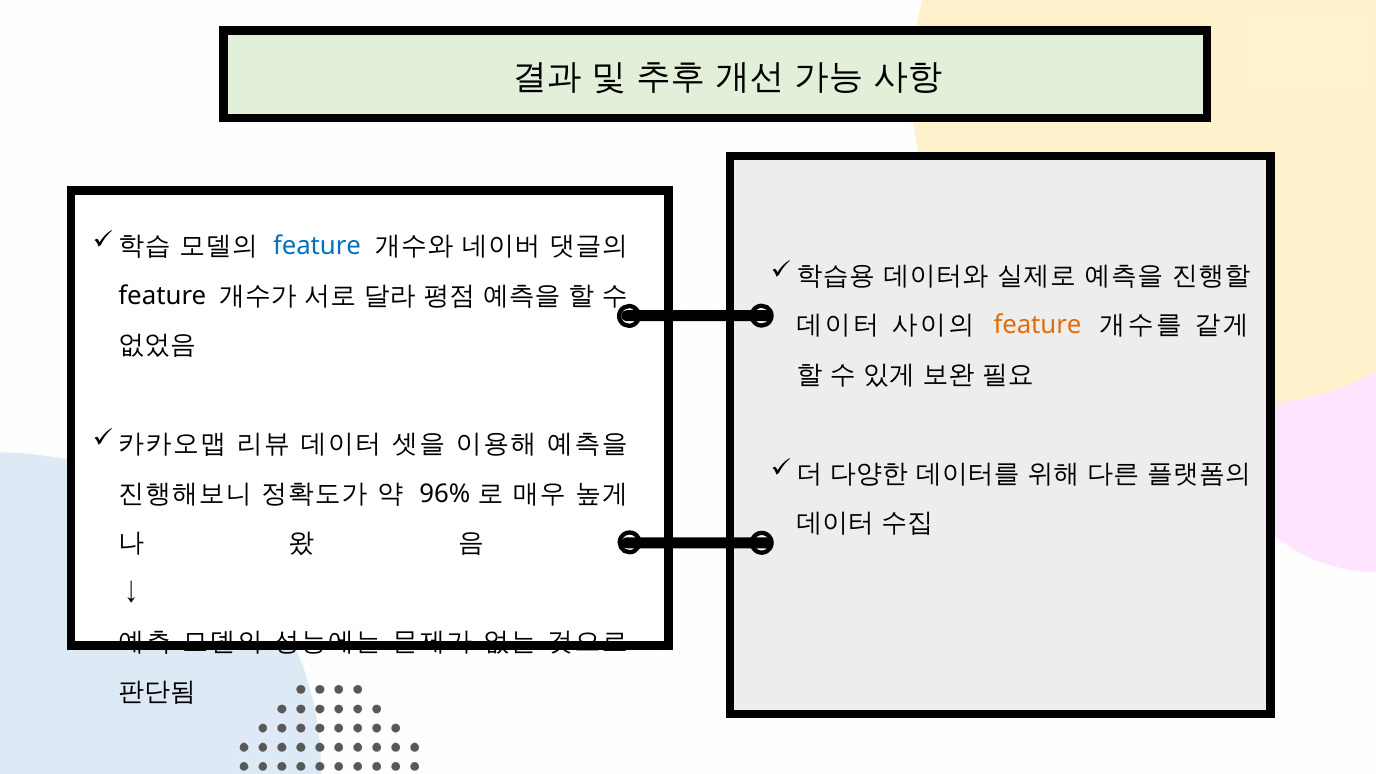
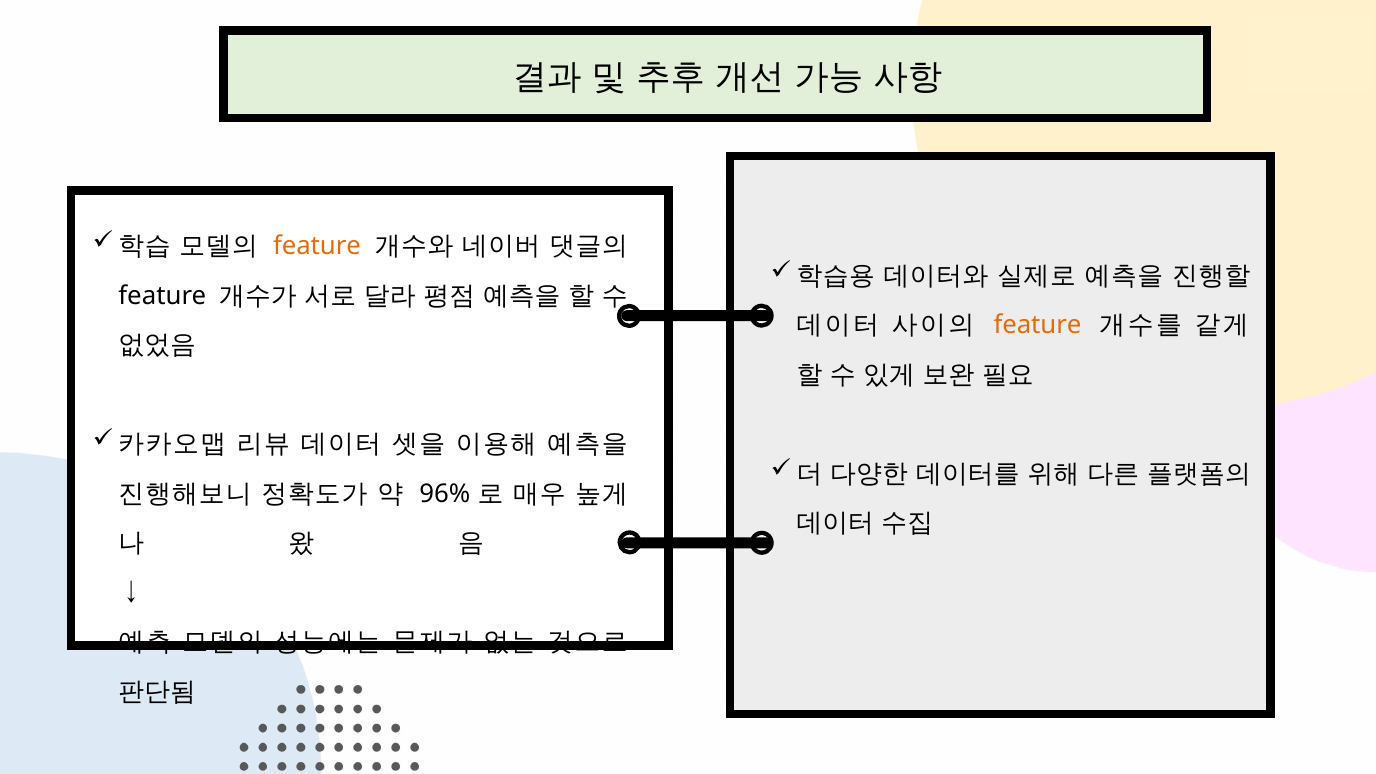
feature colour: blue -> orange (317, 246)
